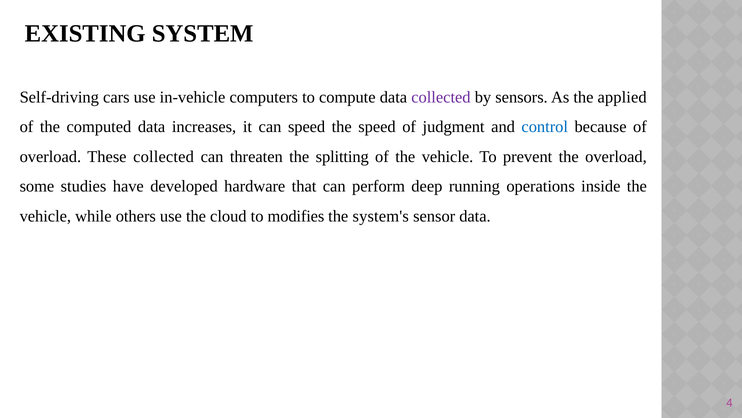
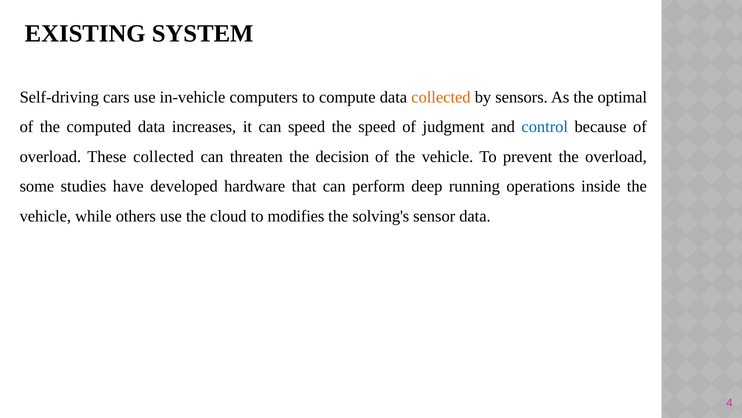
collected colour: purple -> orange (441, 97)
applied: applied -> optimal (622, 97)
splitting: splitting -> decision (342, 157)
system's: system's -> solving's (381, 216)
